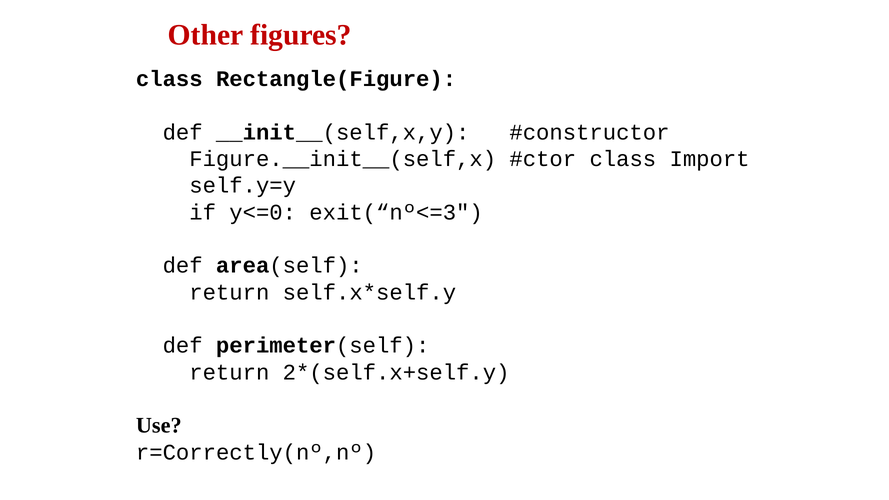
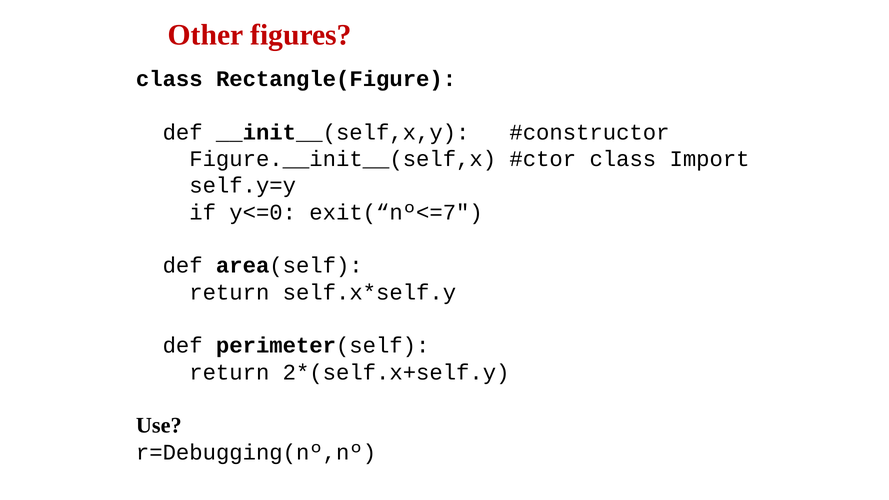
exit(“nº<=3: exit(“nº<=3 -> exit(“nº<=7 (396, 212)
r=Correctly(nº,nº: r=Correctly(nº,nº -> r=Debugging(nº,nº (256, 452)
